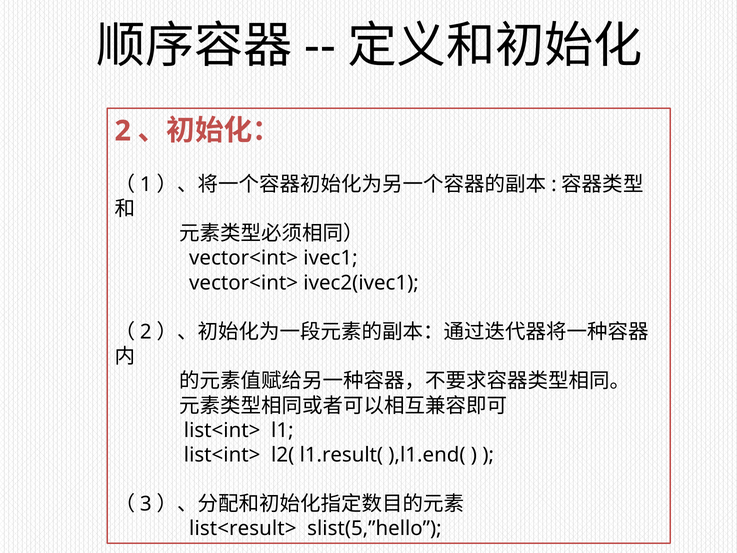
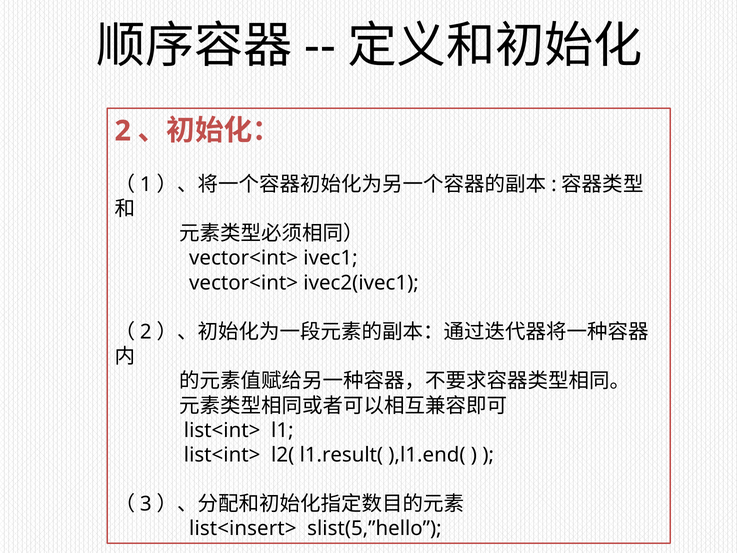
list<result>: list<result> -> list<insert> (243, 528)
